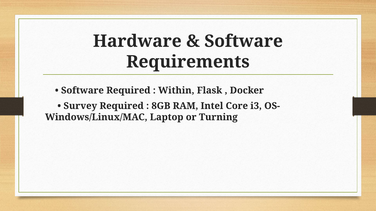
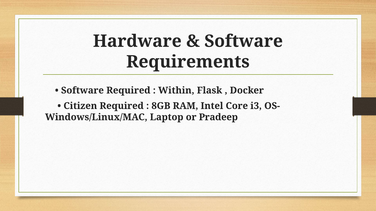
Survey: Survey -> Citizen (80, 106)
Turning: Turning -> Pradeep (218, 117)
